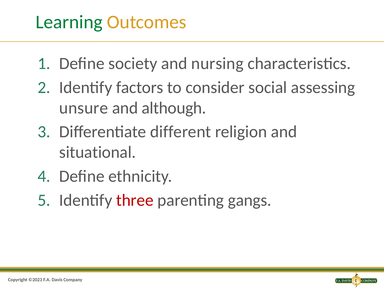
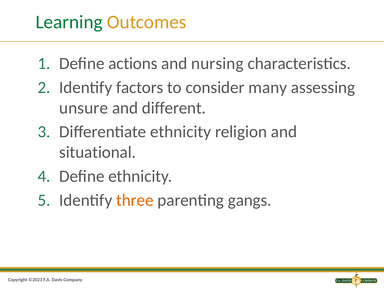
society: society -> actions (133, 64)
social: social -> many (268, 87)
although: although -> different (174, 108)
Differentiate different: different -> ethnicity (181, 132)
three colour: red -> orange (135, 200)
